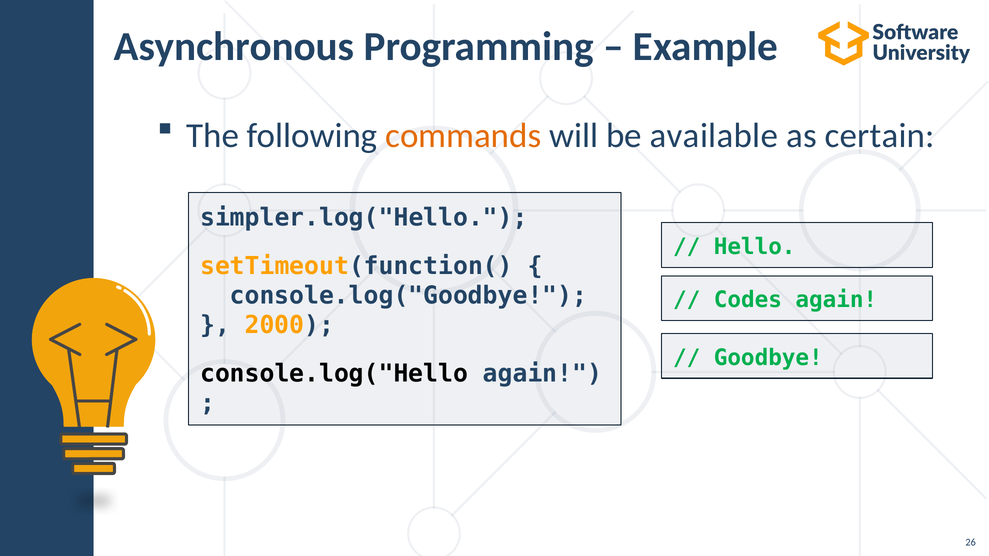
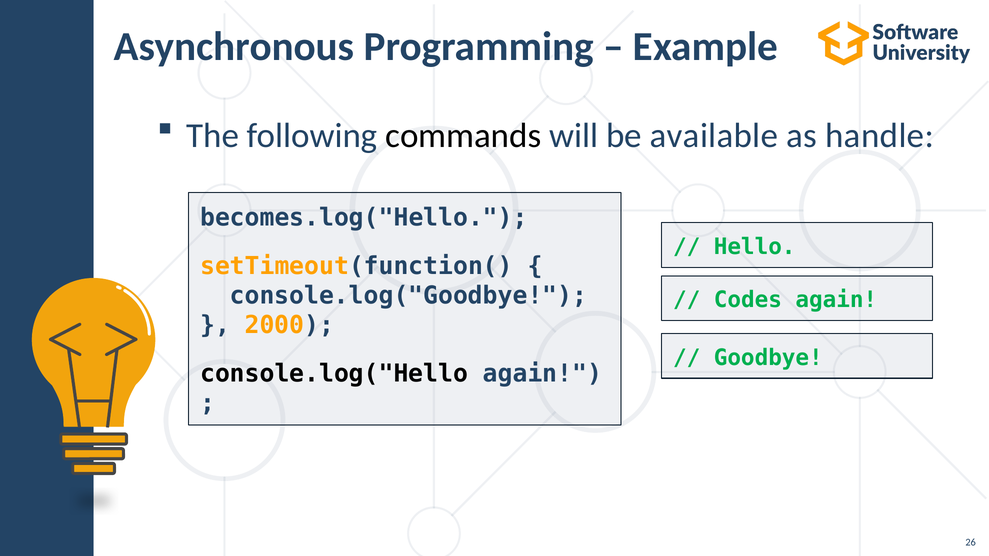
commands colour: orange -> black (463, 136)
certain: certain -> handle (880, 136)
simpler.log("Hello: simpler.log("Hello -> becomes.log("Hello (364, 218)
